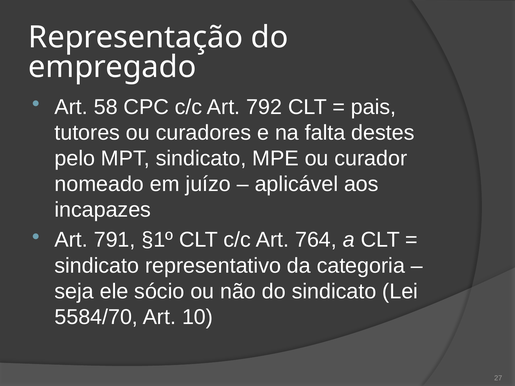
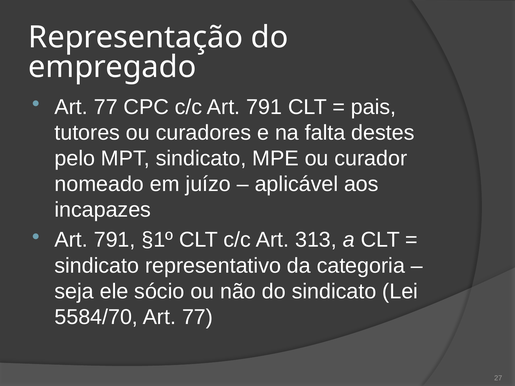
58: 58 -> 77 (106, 107)
c/c Art 792: 792 -> 791 (264, 107)
764: 764 -> 313 (316, 240)
5584/70 Art 10: 10 -> 77 (198, 317)
